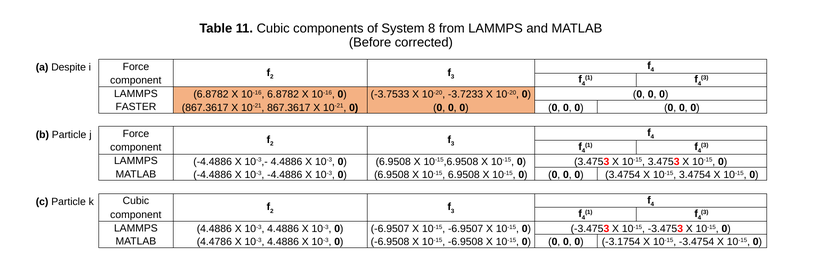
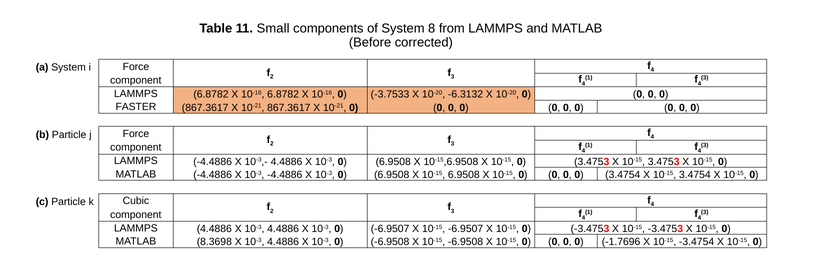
11 Cubic: Cubic -> Small (273, 28)
a Despite: Despite -> System (69, 67)
-3.7233: -3.7233 -> -6.3132 (466, 94)
4.4786: 4.4786 -> 8.3698 (214, 242)
-3.1754: -3.1754 -> -1.7696 (621, 242)
